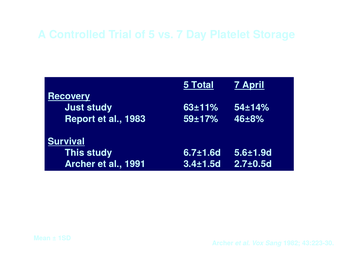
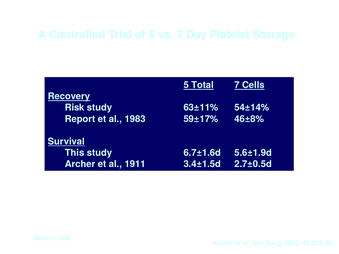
April: April -> Cells (253, 85)
Just: Just -> Risk (75, 108)
1991: 1991 -> 1911 (135, 164)
